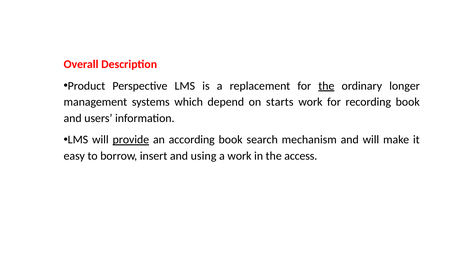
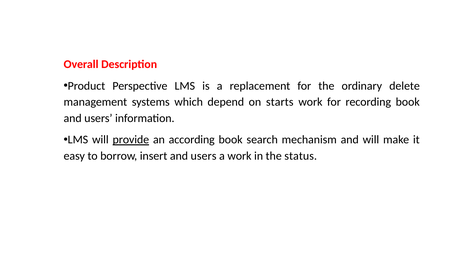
the underline: present -> none (326, 86)
longer: longer -> delete (405, 86)
insert and using: using -> users (204, 156)
access: access -> status (301, 156)
